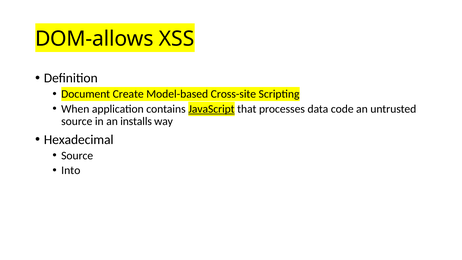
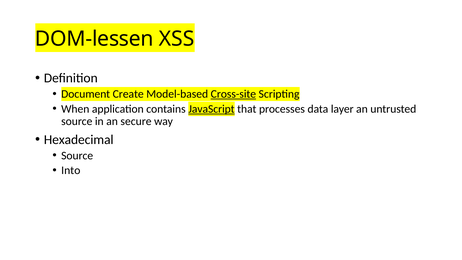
DOM-allows: DOM-allows -> DOM-lessen (94, 39)
Cross-site underline: none -> present (233, 94)
code: code -> layer (342, 109)
installs: installs -> secure (136, 121)
